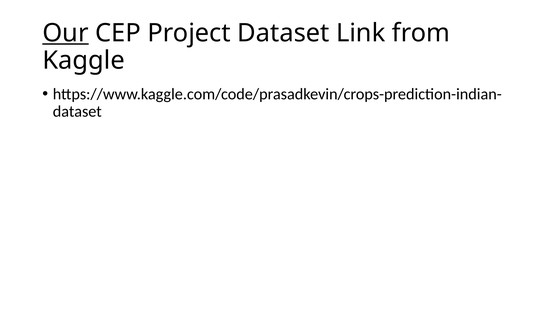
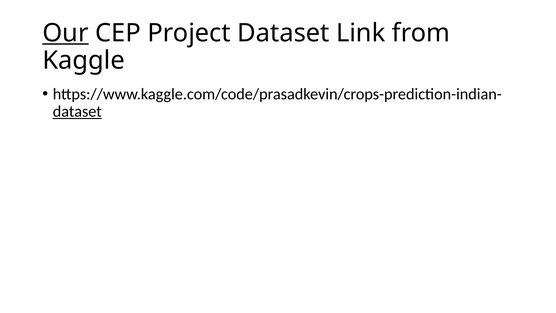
dataset underline: none -> present (77, 112)
